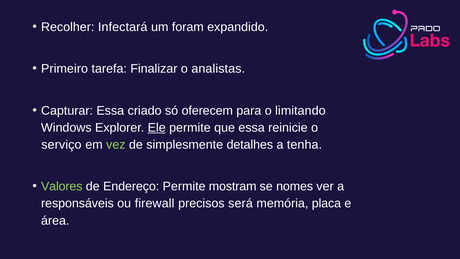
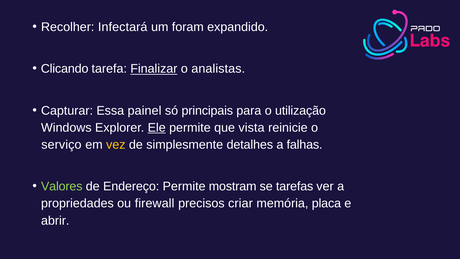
Primeiro: Primeiro -> Clicando (65, 69)
Finalizar underline: none -> present (154, 69)
criado: criado -> painel (145, 111)
oferecem: oferecem -> principais (207, 111)
limitando: limitando -> utilização (300, 111)
que essa: essa -> vista (252, 128)
vez colour: light green -> yellow (116, 145)
tenha: tenha -> falhas (305, 145)
nomes: nomes -> tarefas (295, 186)
responsáveis: responsáveis -> propriedades (77, 203)
será: será -> criar (240, 203)
área: área -> abrir (55, 220)
